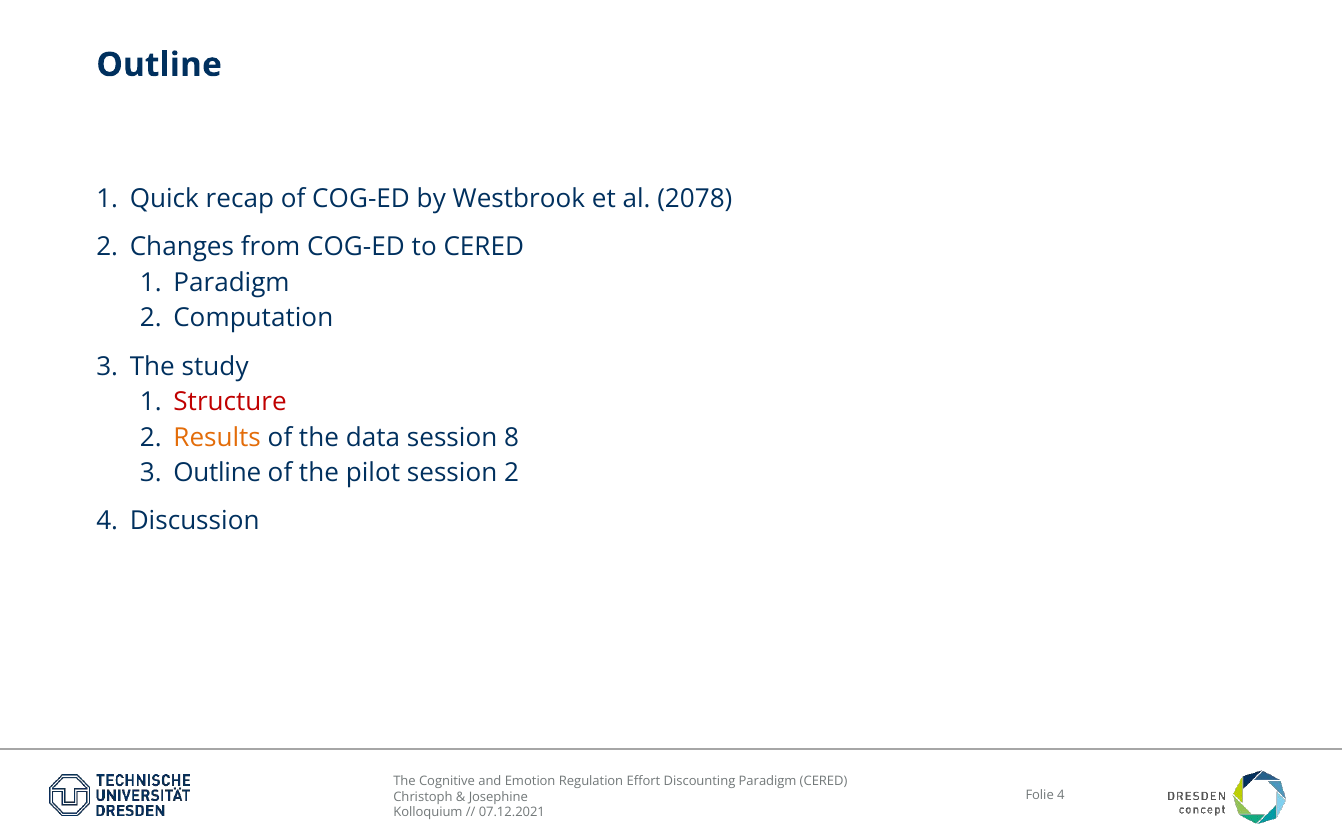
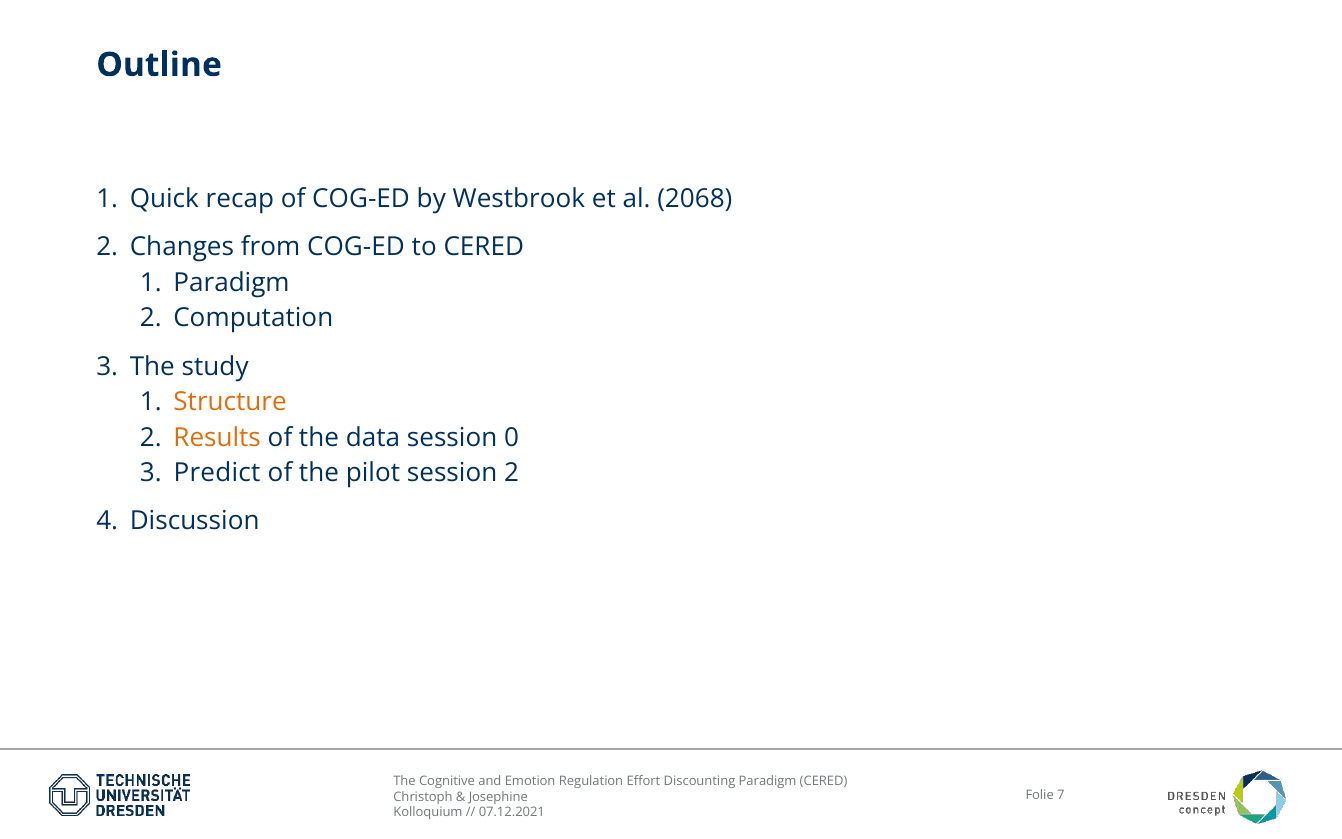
2078: 2078 -> 2068 (695, 199)
Structure colour: red -> orange (230, 402)
8: 8 -> 0 (511, 437)
Outline: Outline -> Predict (217, 473)
4: 4 -> 7 (1061, 795)
